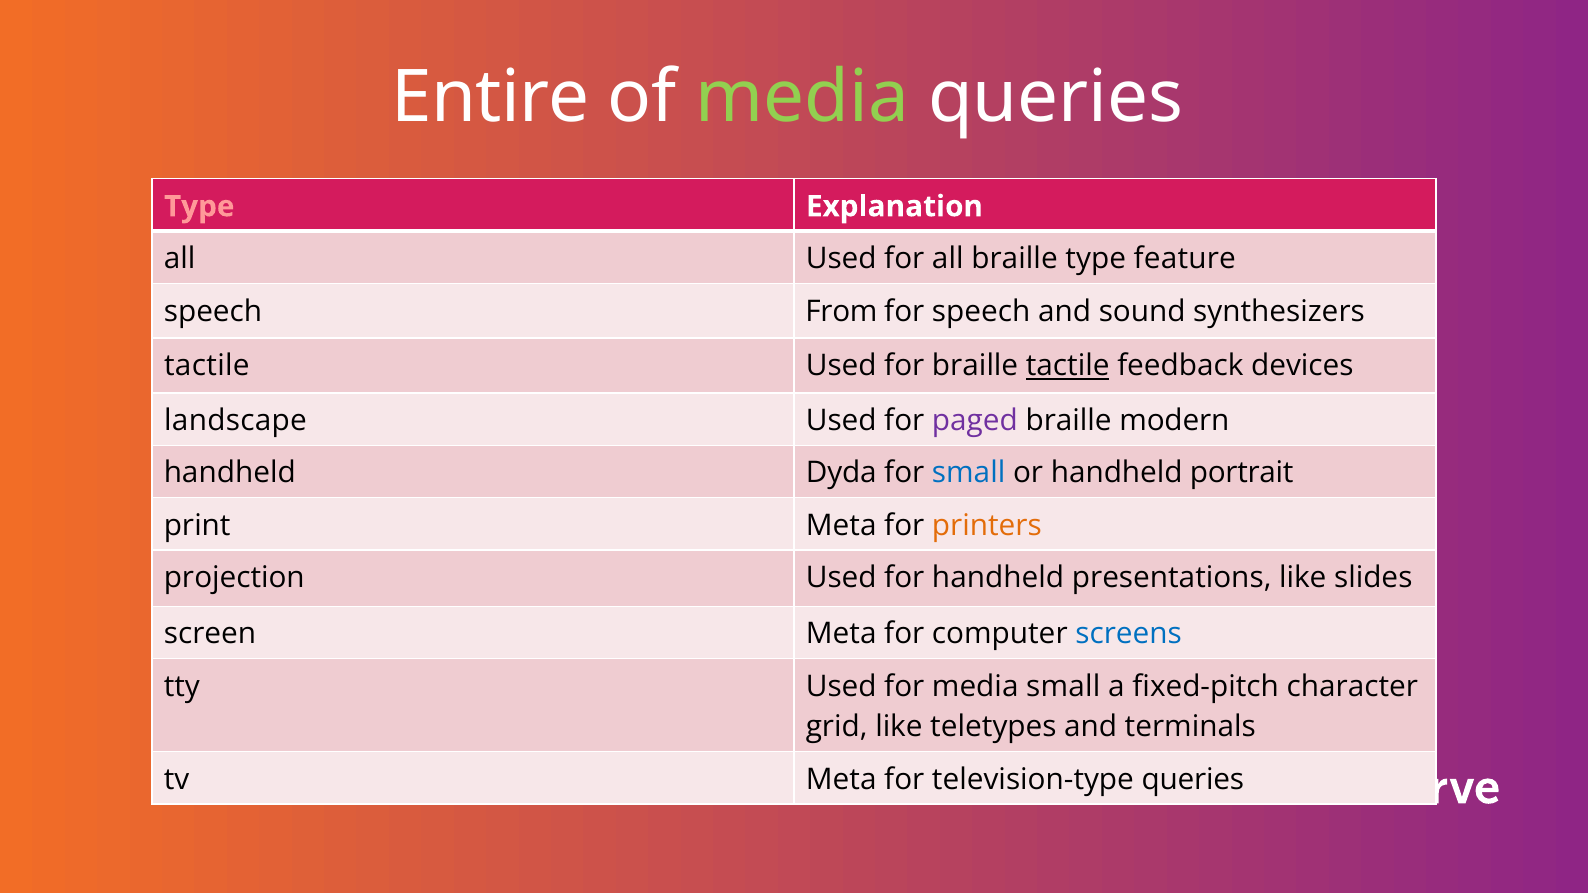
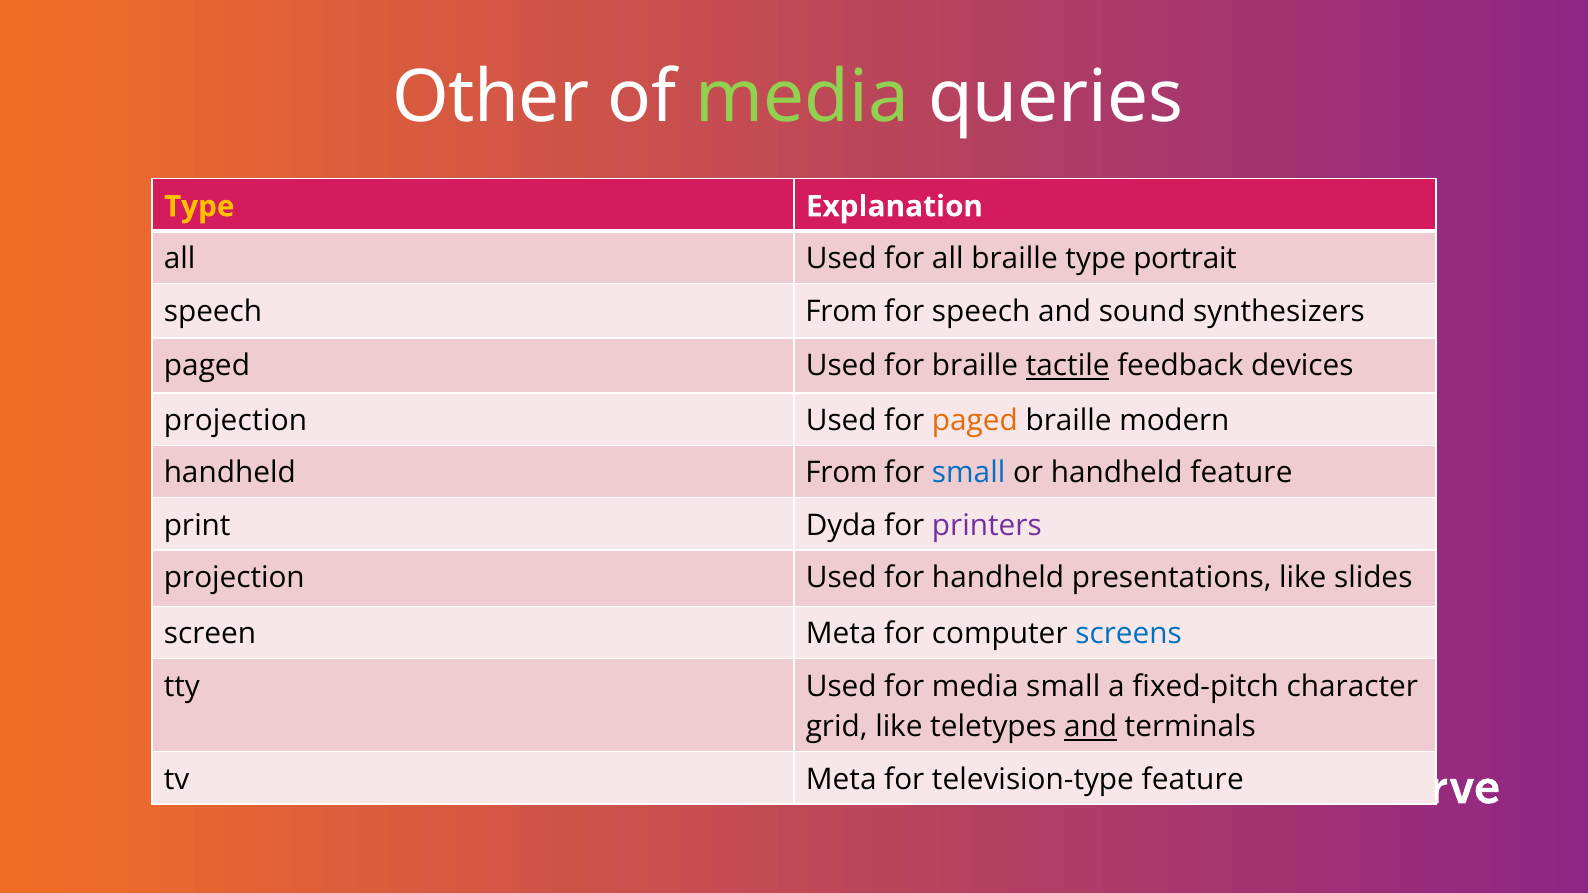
Entire: Entire -> Other (491, 98)
Type colour: pink -> yellow (199, 207)
feature: feature -> portrait (1185, 259)
tactile: tactile -> paged (207, 366)
landscape: landscape -> projection (236, 421)
paged colour: purple -> orange (975, 421)
handheld Dyda: Dyda -> From (841, 473)
handheld portrait: portrait -> feature (1241, 473)
print Meta: Meta -> Dyda (841, 526)
printers colour: orange -> purple (987, 526)
and underline: none -> present (1091, 727)
television-type queries: queries -> feature (1193, 780)
